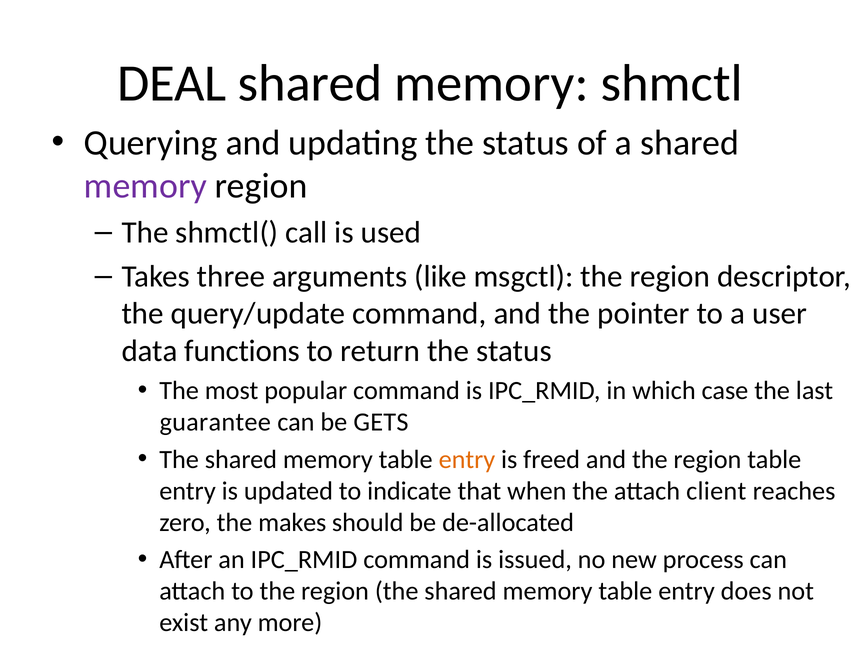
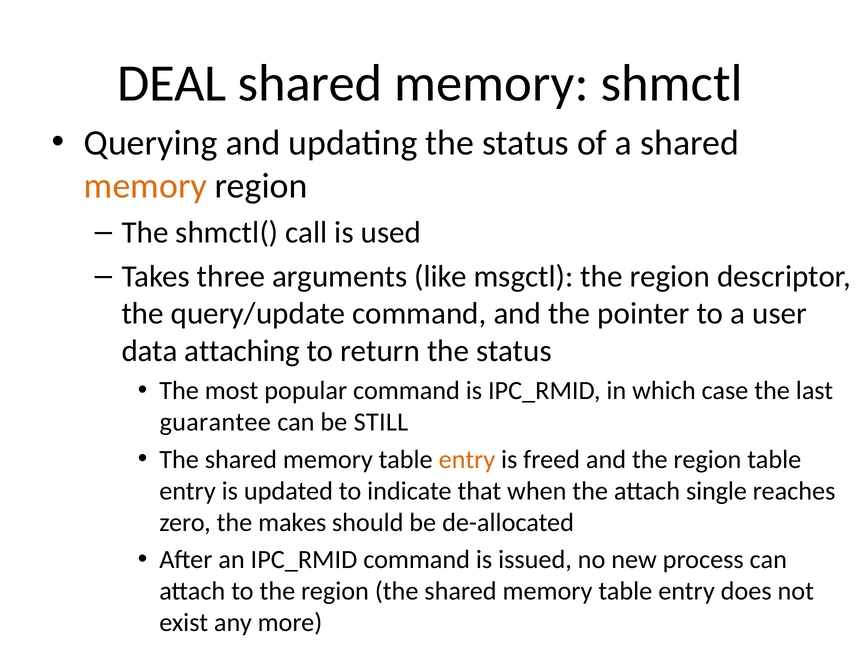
memory colour: purple -> orange (145, 186)
functions: functions -> attaching (242, 351)
GETS: GETS -> STILL (381, 423)
client: client -> single (716, 492)
